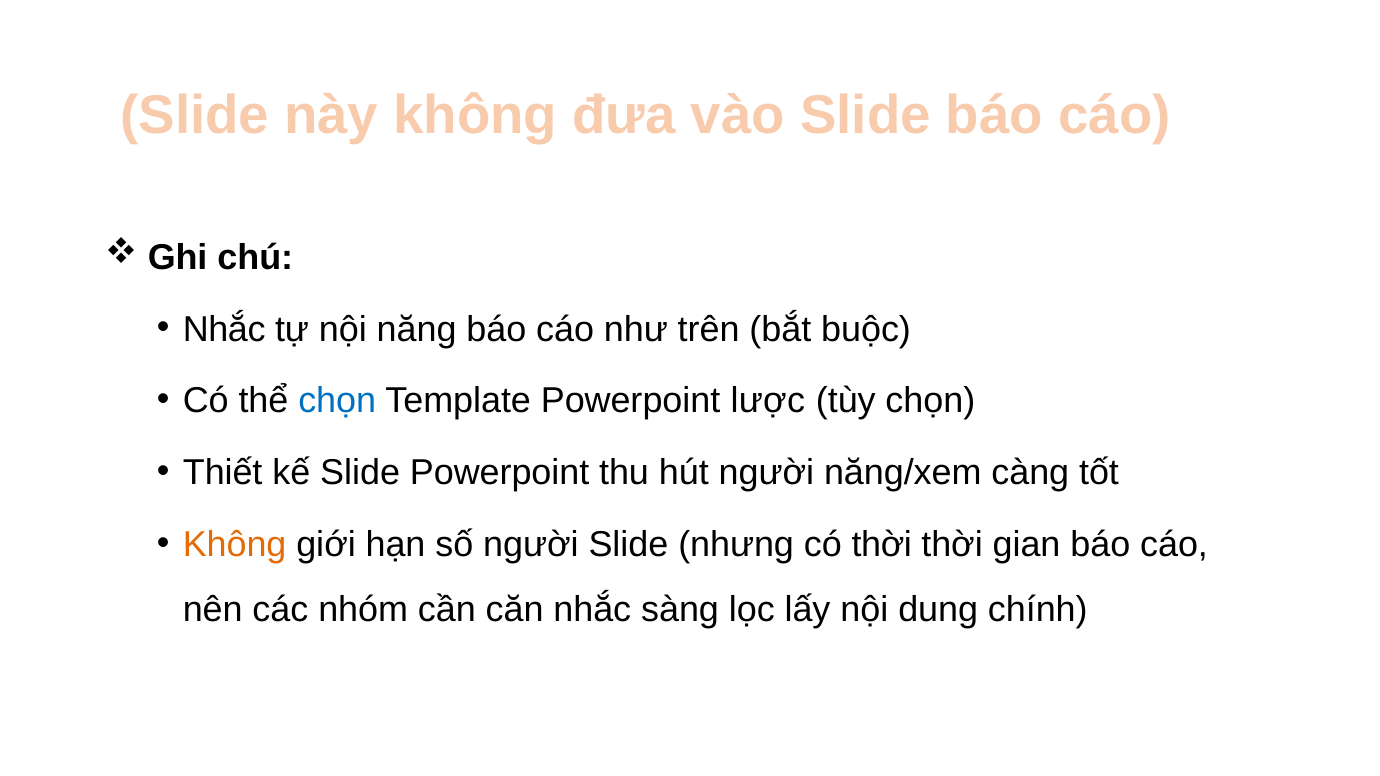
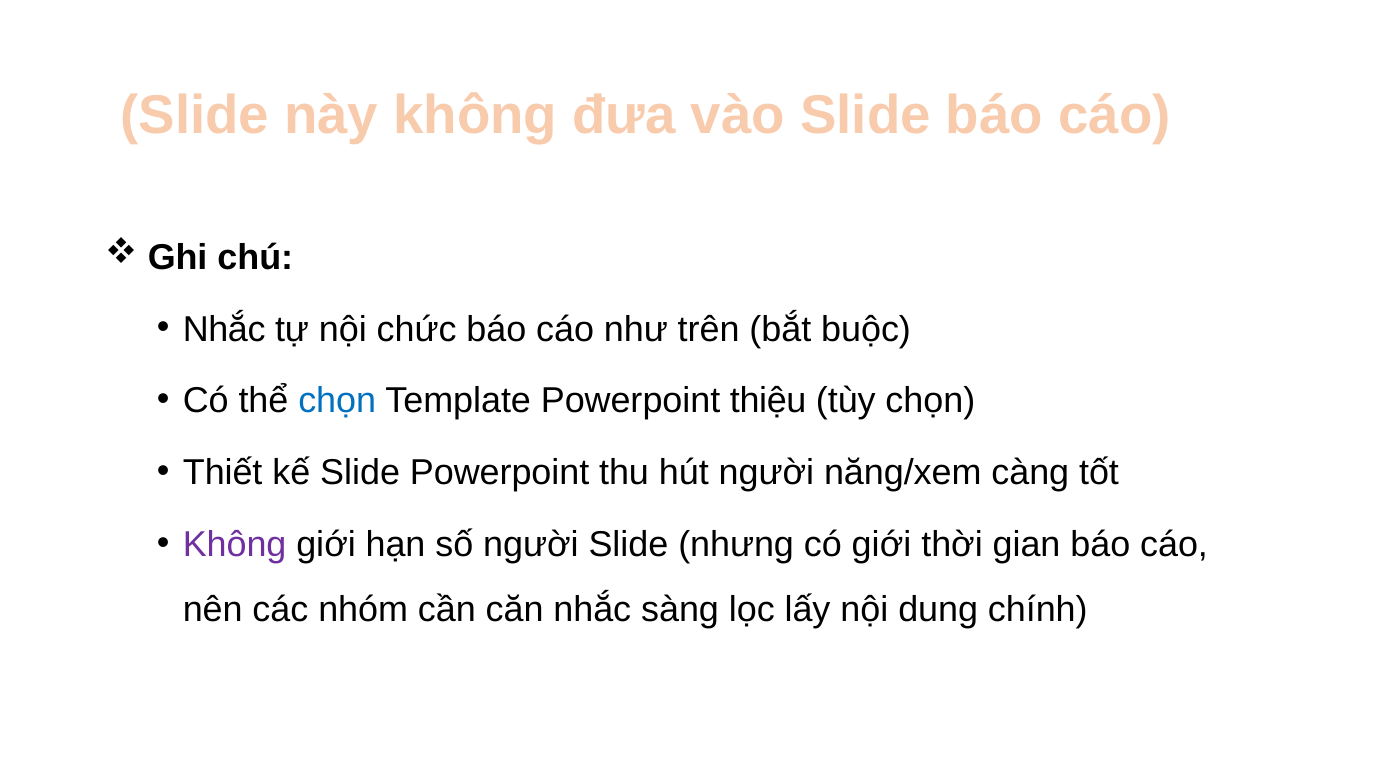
năng: năng -> chức (417, 329)
lược: lược -> thiệu (768, 401)
Không colour: orange -> purple (235, 545)
có thời: thời -> giới (882, 545)
